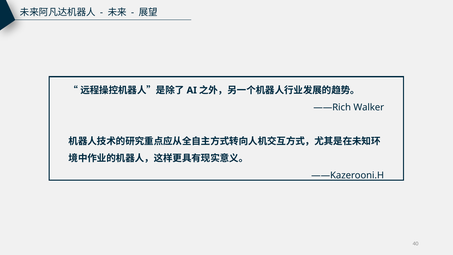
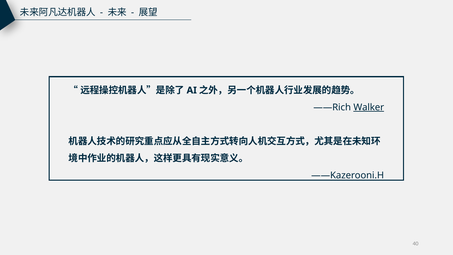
Walker underline: none -> present (369, 107)
